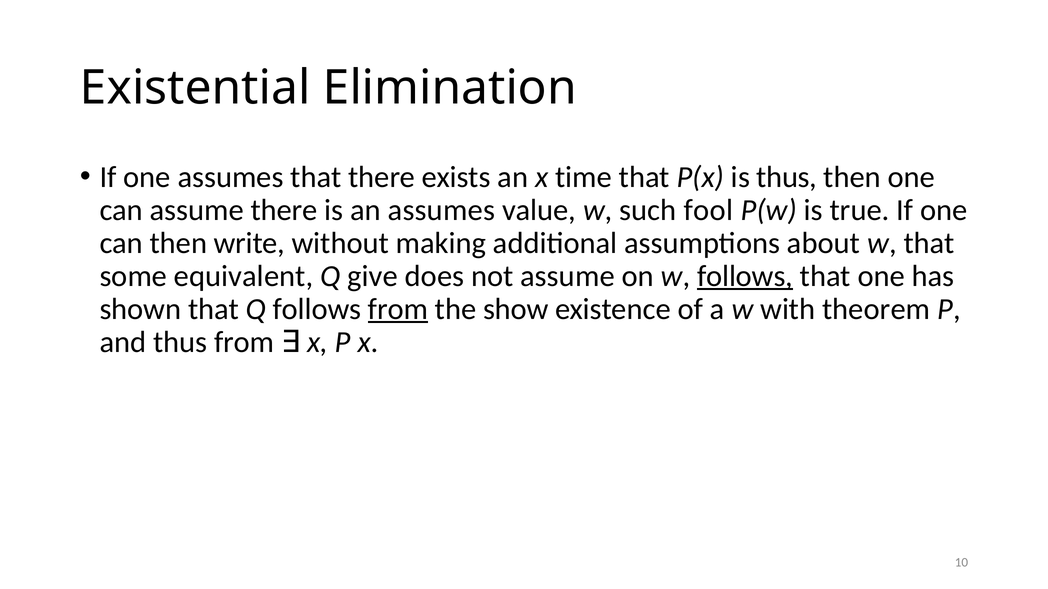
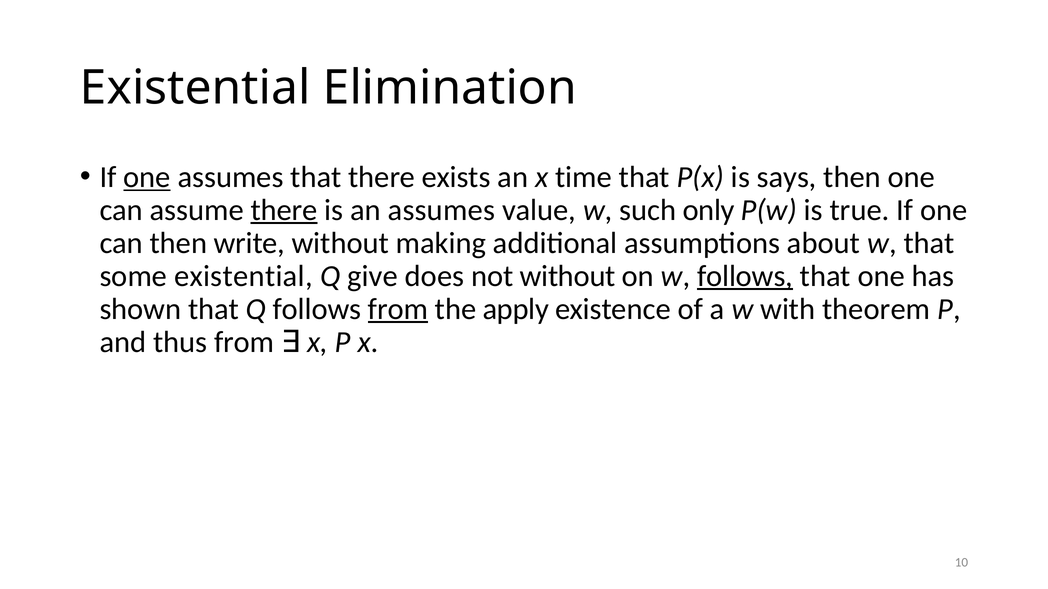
one underline: none -> present (147, 177)
is thus: thus -> says (787, 177)
there underline: none -> present (284, 210)
fool: fool -> only (709, 210)
some equivalent: equivalent -> existential (243, 276)
not assume: assume -> without (568, 276)
show: show -> apply (516, 309)
